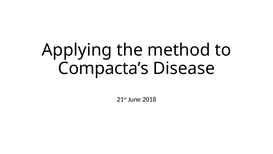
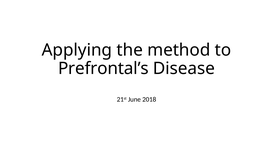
Compacta’s: Compacta’s -> Prefrontal’s (103, 68)
